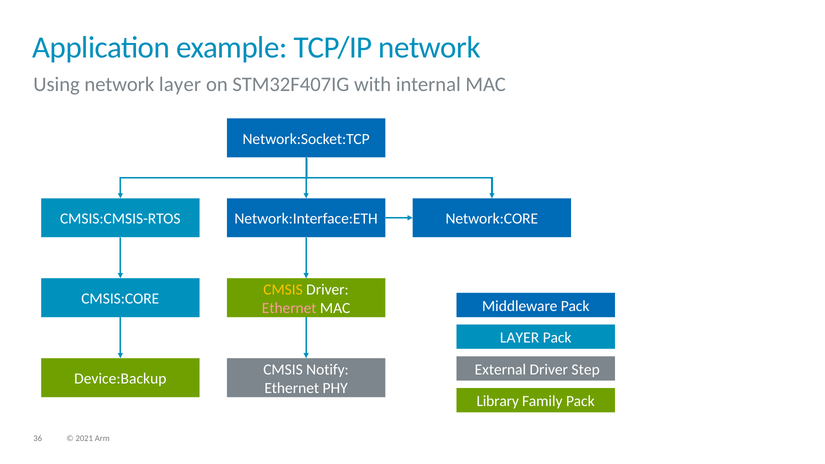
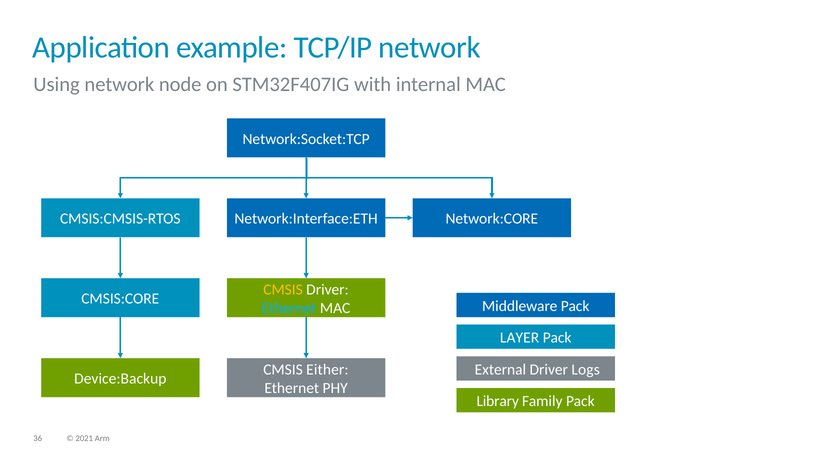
network layer: layer -> node (180, 84)
Ethernet colour: pink -> light blue (289, 308)
Notify: Notify -> Either (327, 370)
Step: Step -> Logs (586, 370)
